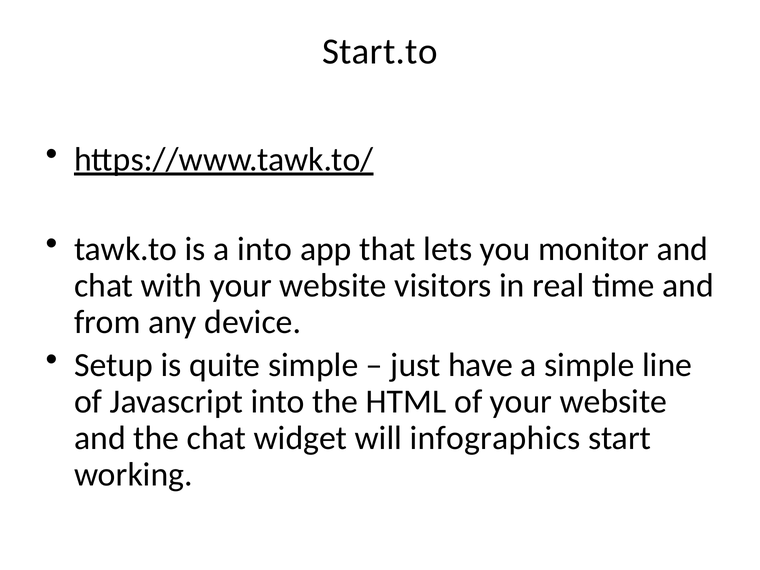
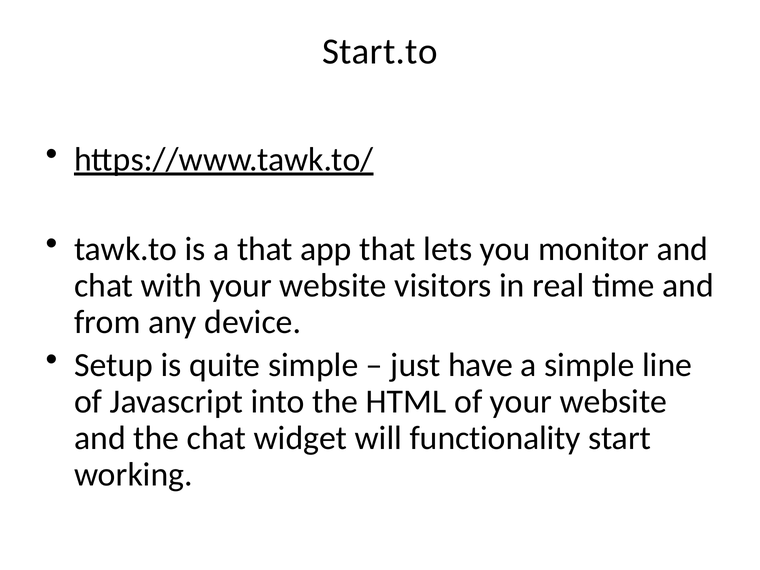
a into: into -> that (265, 249)
infographics: infographics -> functionality (495, 438)
